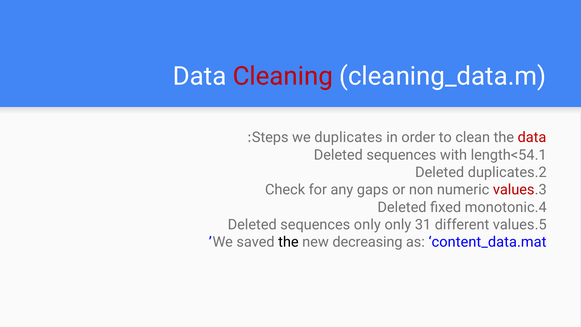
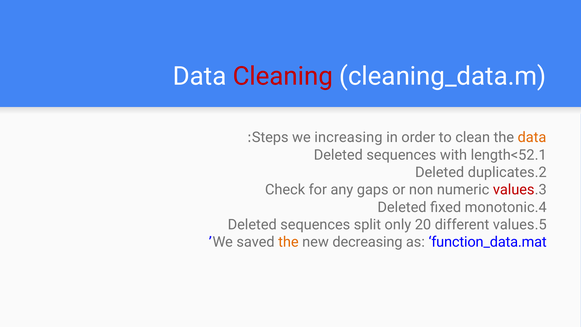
we duplicates: duplicates -> increasing (348, 137)
data colour: red -> orange (532, 137)
length<54: length<54 -> length<52 (503, 155)
sequences only: only -> split (367, 225)
31: 31 -> 20 (423, 225)
the colour: black -> orange (288, 242)
content_data.mat: content_data.mat -> function_data.mat (488, 242)
